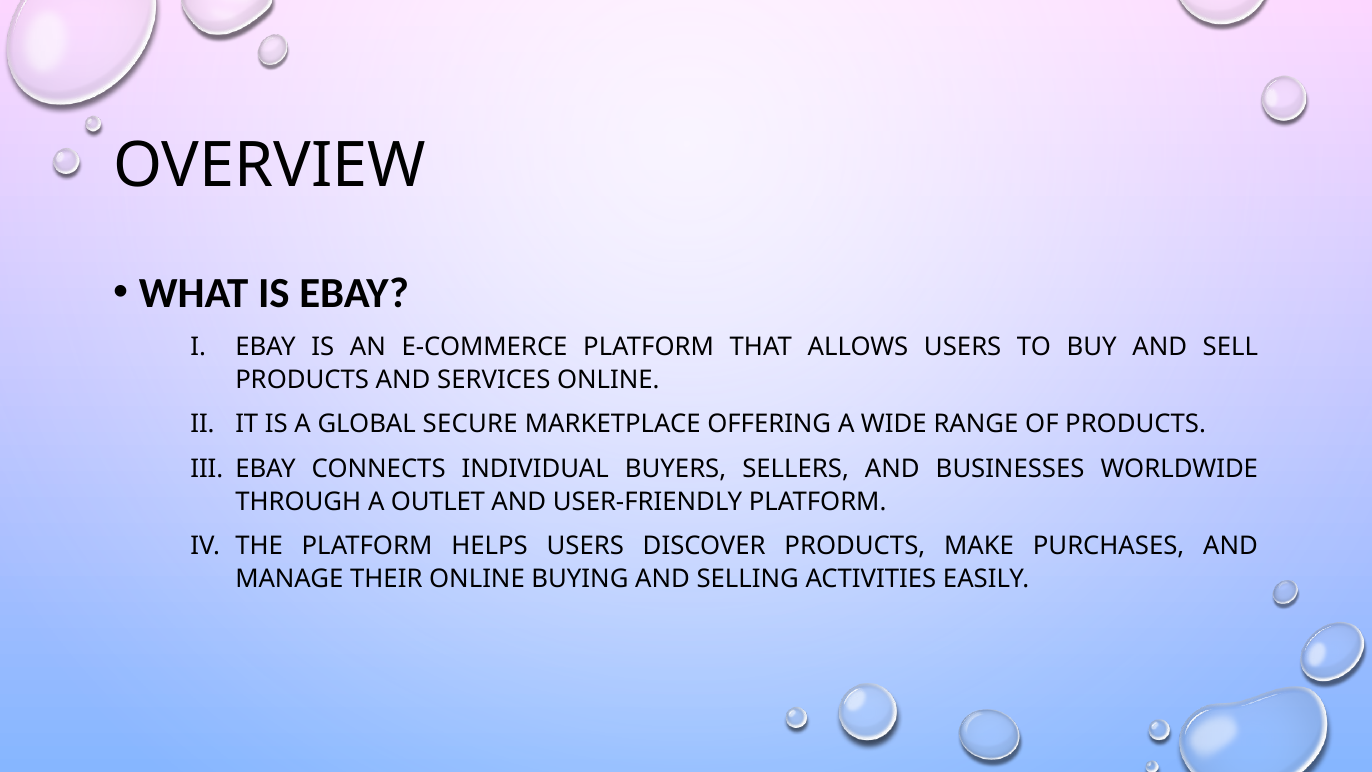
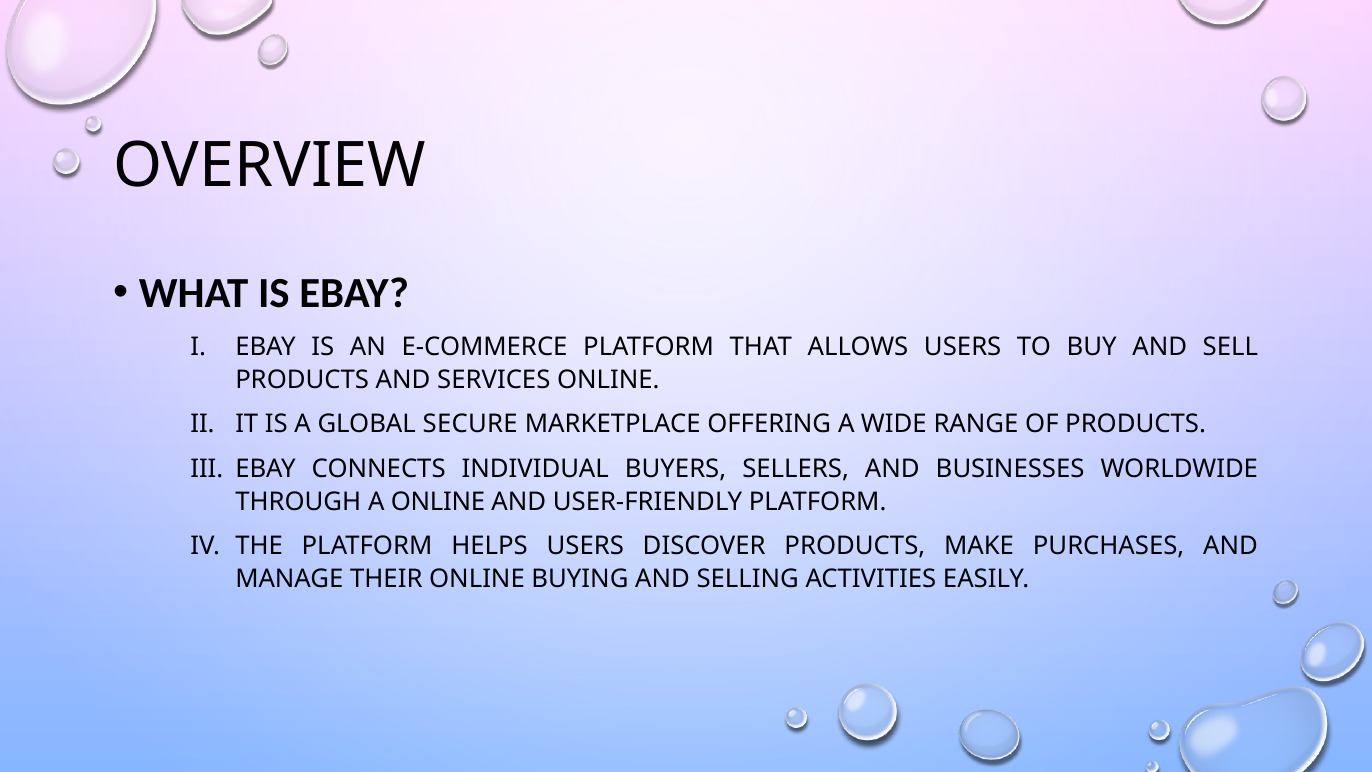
A OUTLET: OUTLET -> ONLINE (438, 502)
